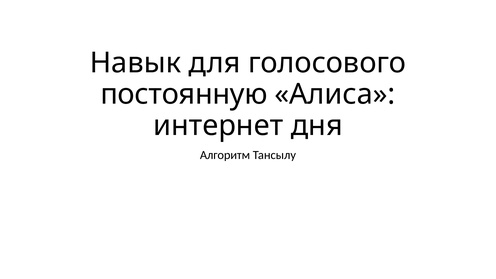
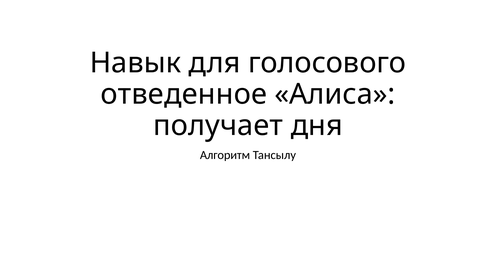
постоянную: постоянную -> отведенное (184, 94)
интернет: интернет -> получает (218, 125)
